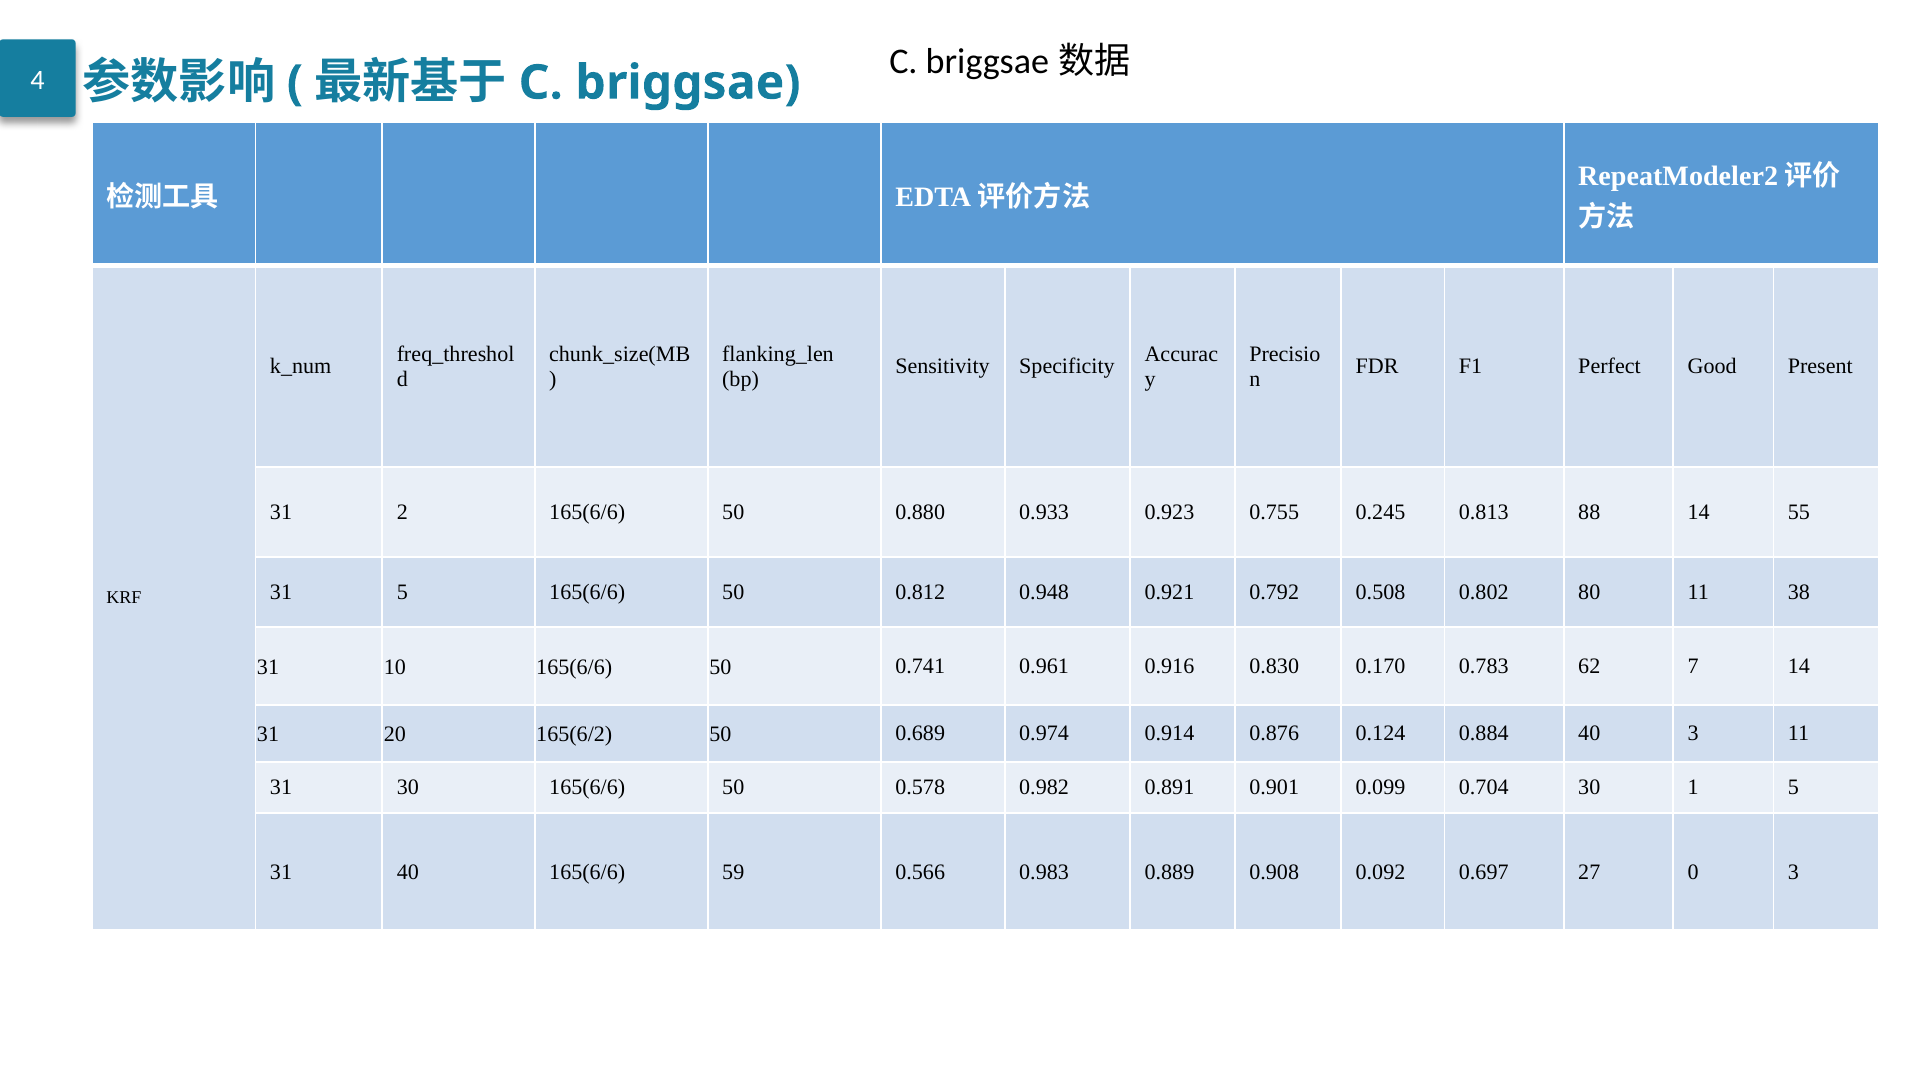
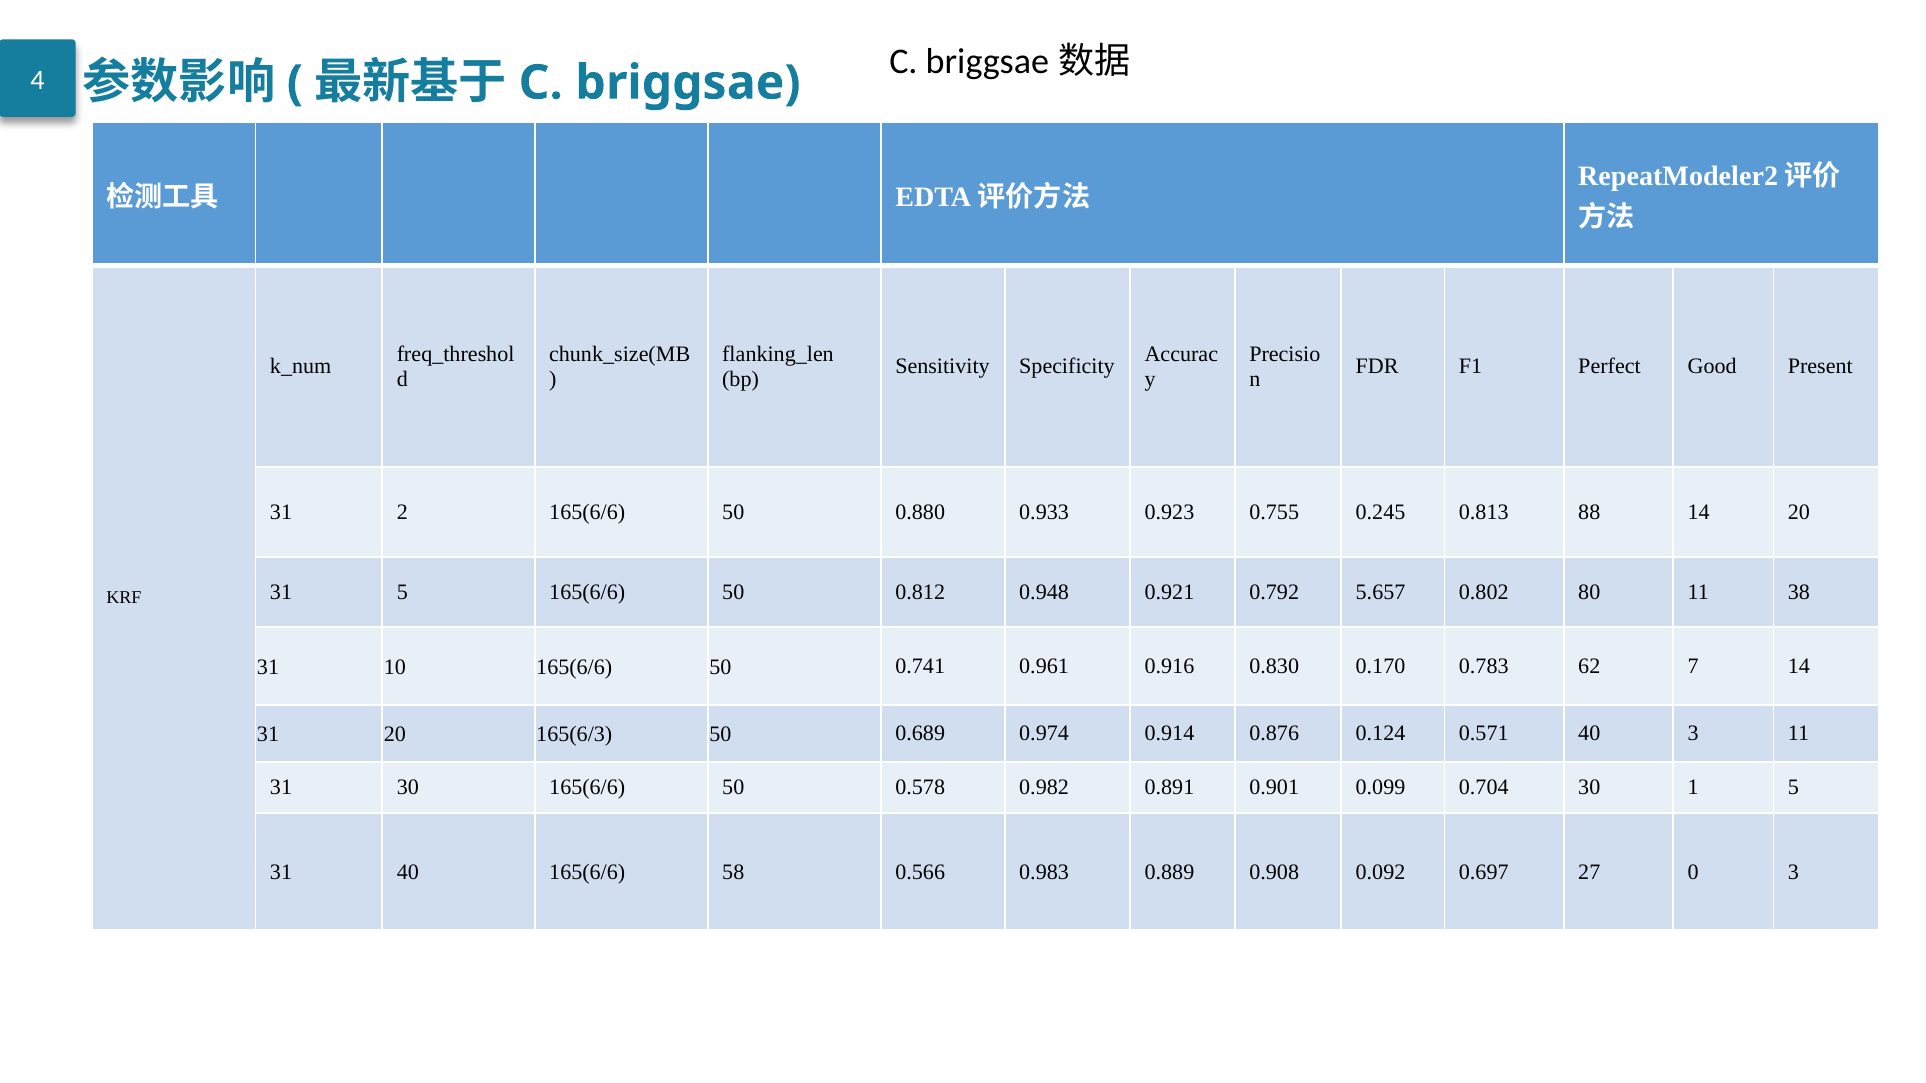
14 55: 55 -> 20 (1799, 512)
0.508: 0.508 -> 5.657 (1381, 592)
165(6/2: 165(6/2 -> 165(6/3 (574, 735)
0.884: 0.884 -> 0.571 (1484, 734)
59: 59 -> 58 (733, 872)
